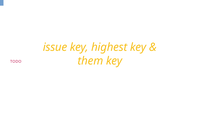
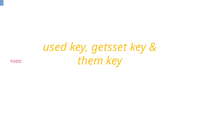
issue: issue -> used (55, 47)
highest: highest -> getsset (109, 47)
